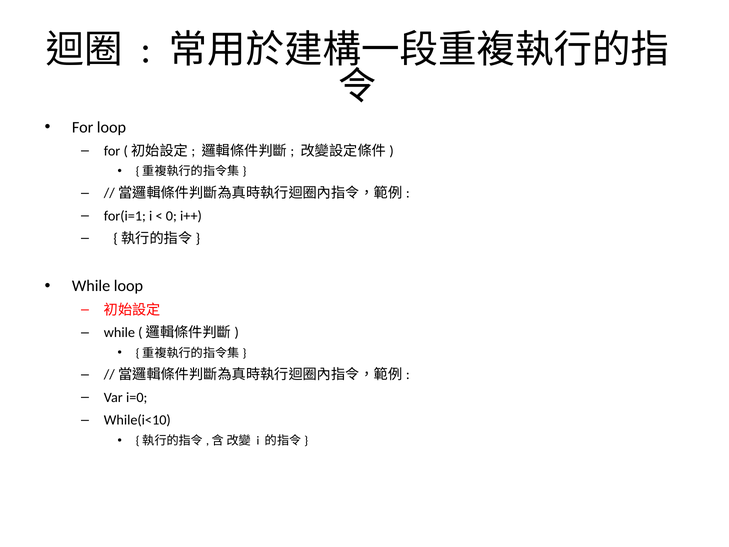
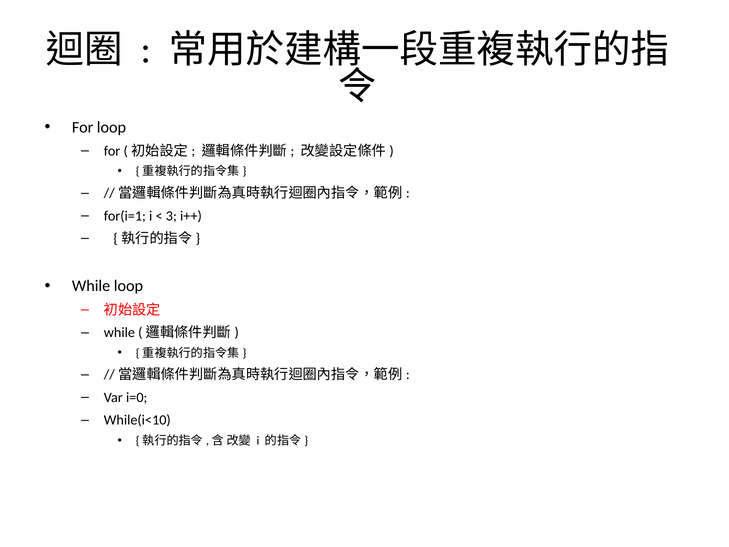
0: 0 -> 3 (171, 216)
